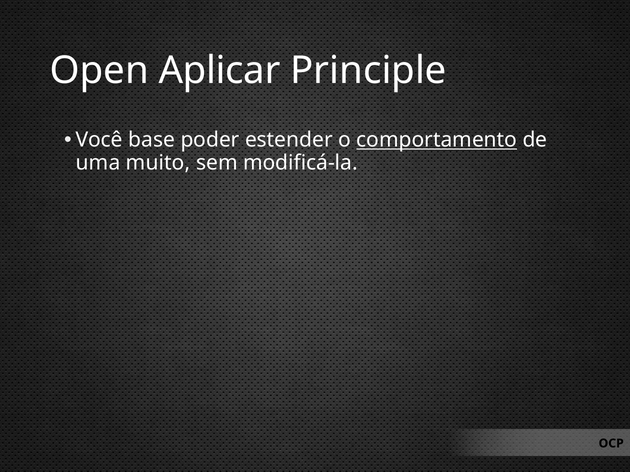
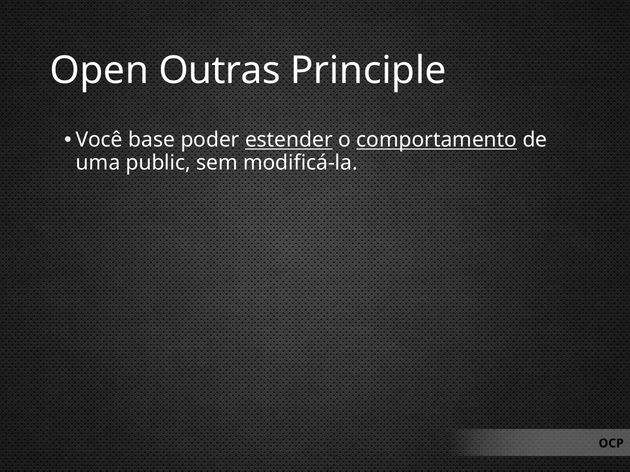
Aplicar: Aplicar -> Outras (220, 71)
estender underline: none -> present (289, 140)
muito: muito -> public (158, 163)
